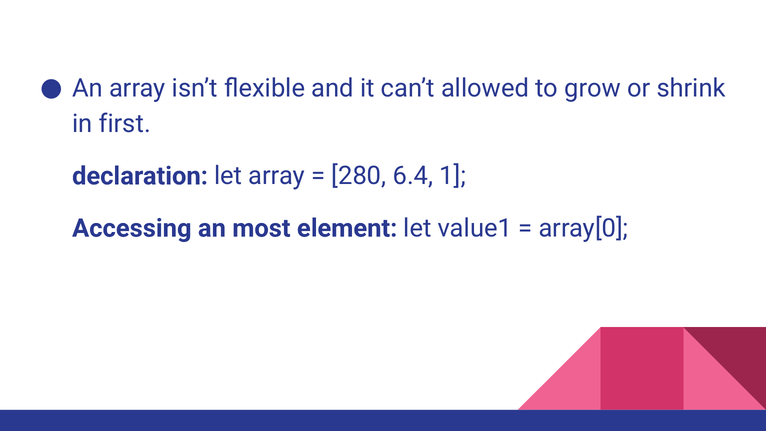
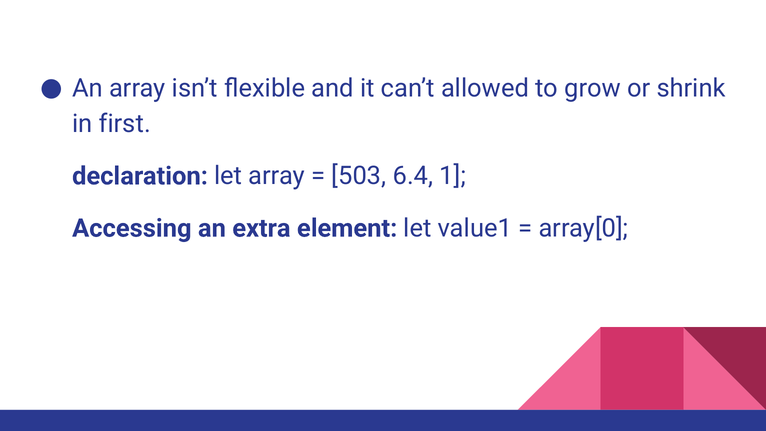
280: 280 -> 503 (359, 176)
most: most -> extra (261, 228)
